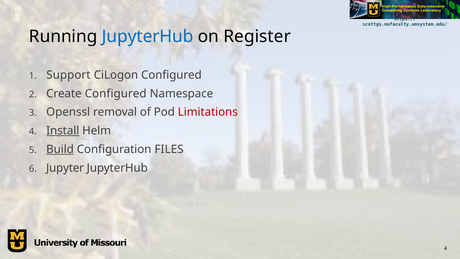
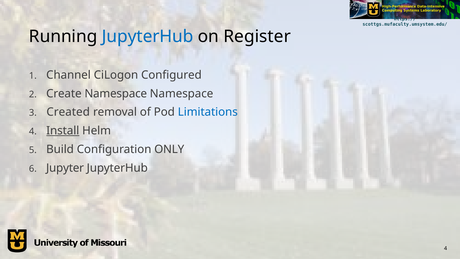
Support: Support -> Channel (69, 75)
Create Configured: Configured -> Namespace (116, 93)
Openssl: Openssl -> Created (68, 112)
Limitations colour: red -> blue (208, 112)
Build underline: present -> none (60, 149)
FILES: FILES -> ONLY (169, 149)
